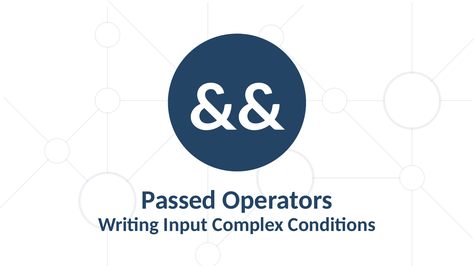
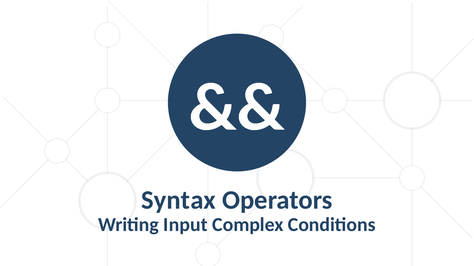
Passed: Passed -> Syntax (178, 201)
